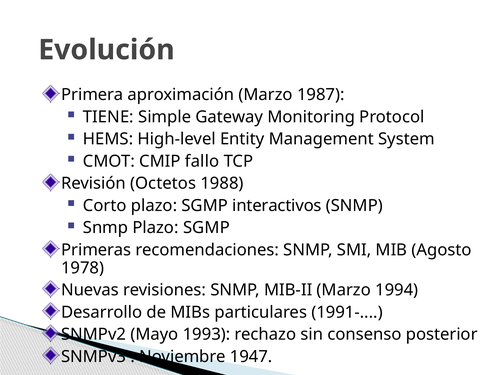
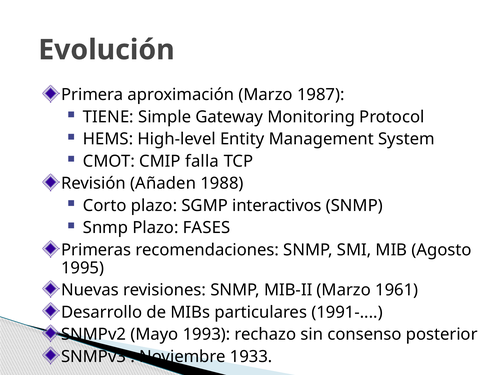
fallo: fallo -> falla (202, 161)
Octetos: Octetos -> Añaden (163, 183)
SGMP: SGMP -> FASES (207, 228)
1978: 1978 -> 1995 (83, 268)
1994: 1994 -> 1961 (397, 290)
1947: 1947 -> 1933 (251, 357)
